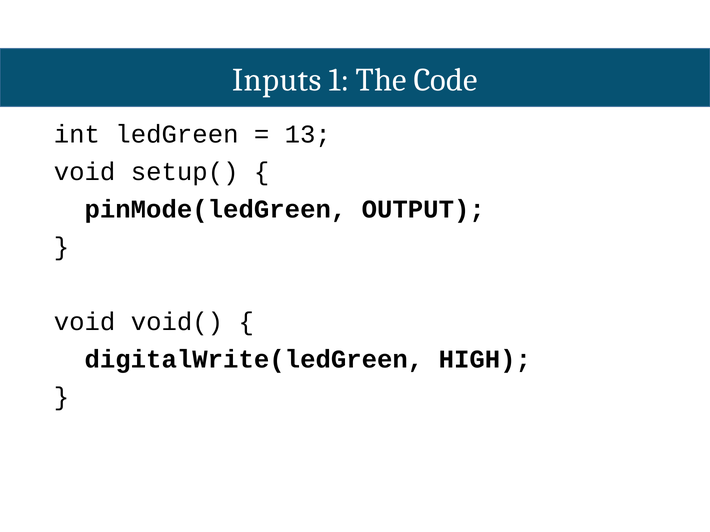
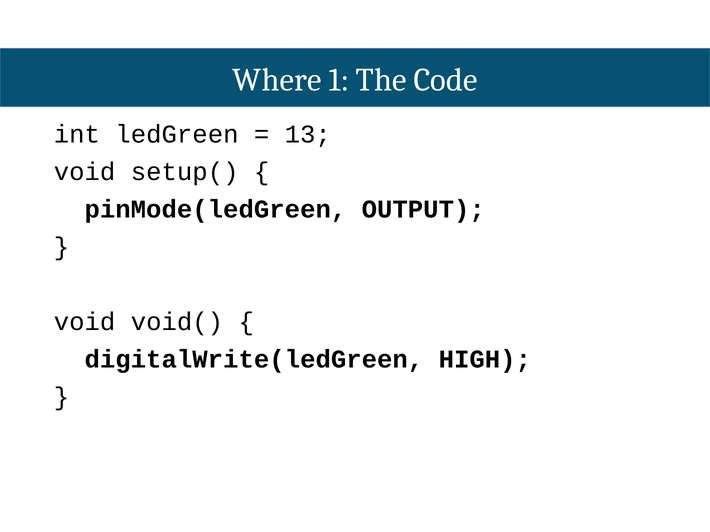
Inputs: Inputs -> Where (277, 80)
